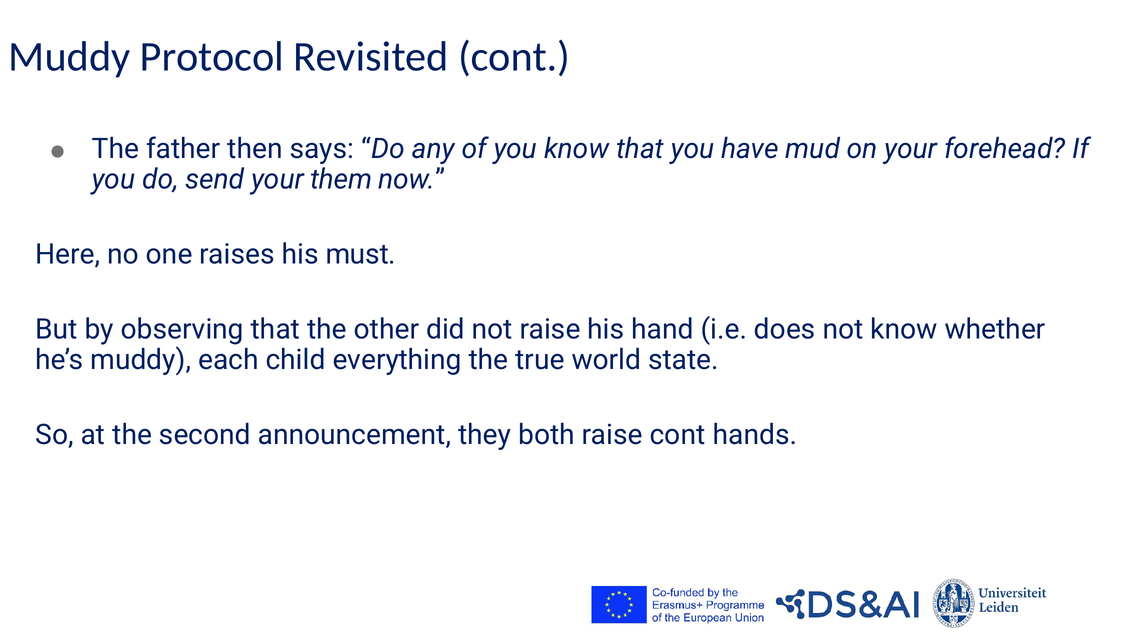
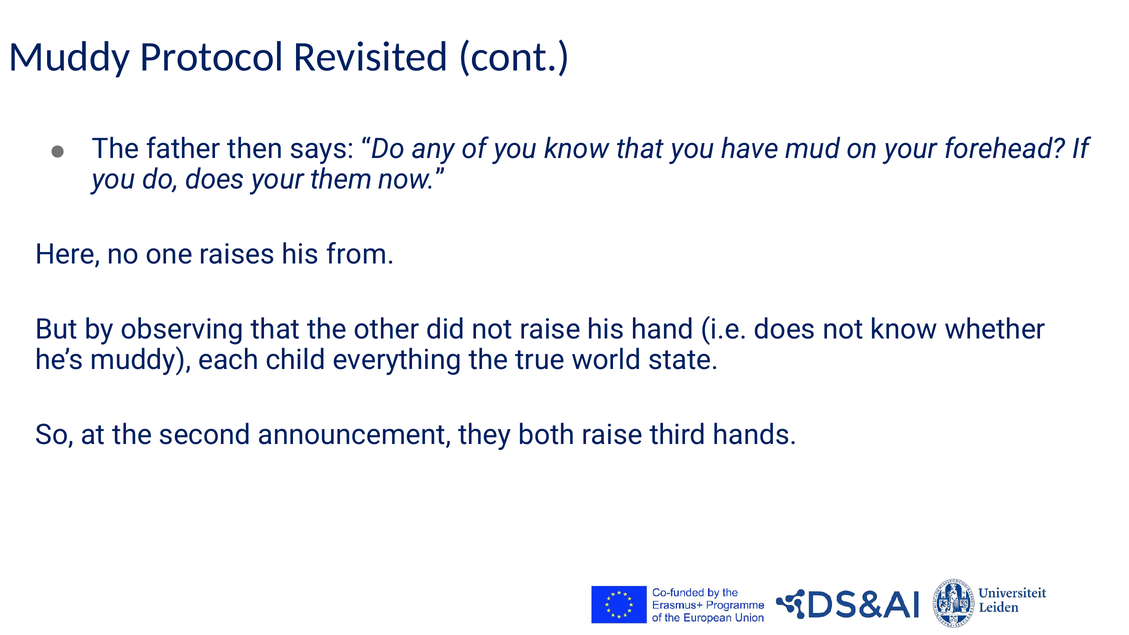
do send: send -> does (215, 179)
must: must -> from (360, 255)
raise cont: cont -> third (678, 435)
